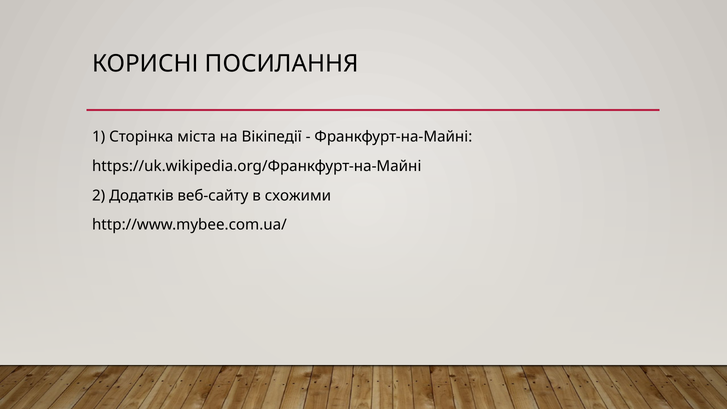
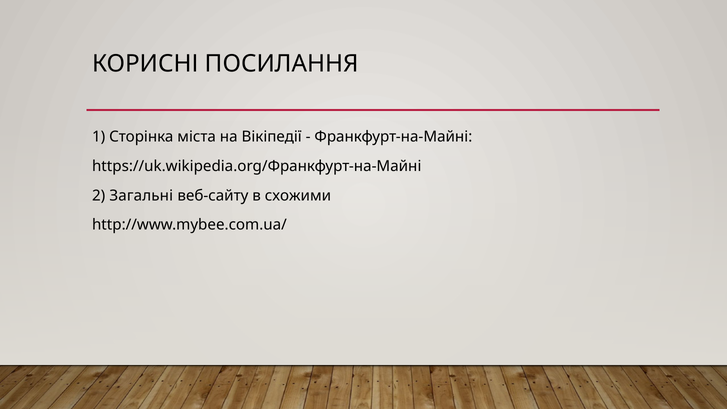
Додатків: Додатків -> Загальні (141, 195)
